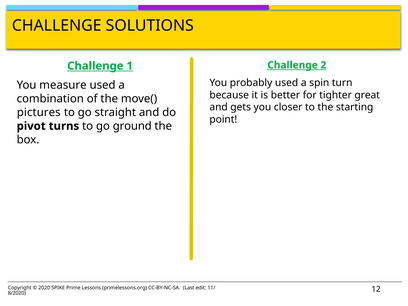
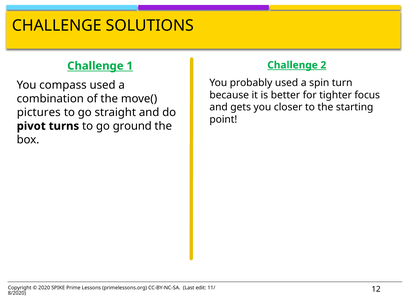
measure: measure -> compass (63, 85)
great: great -> focus (367, 95)
